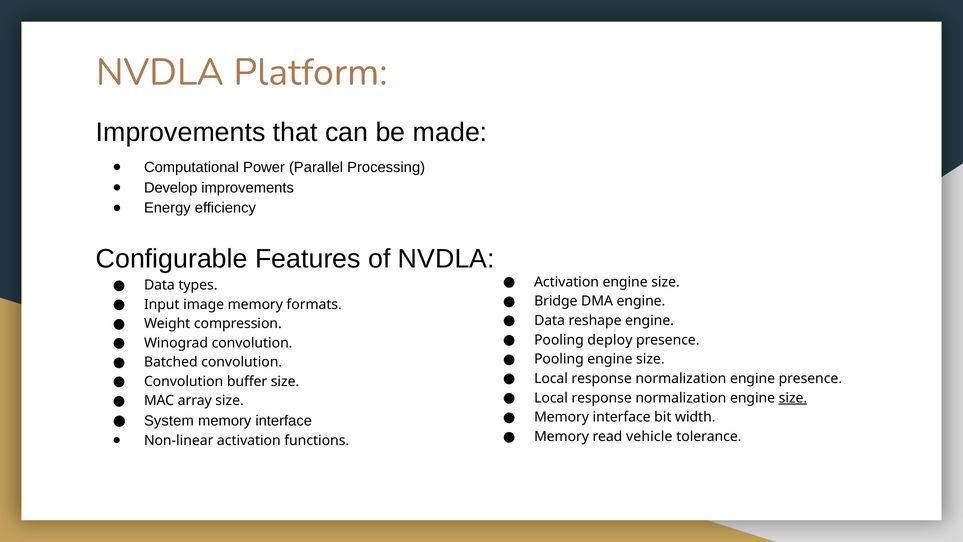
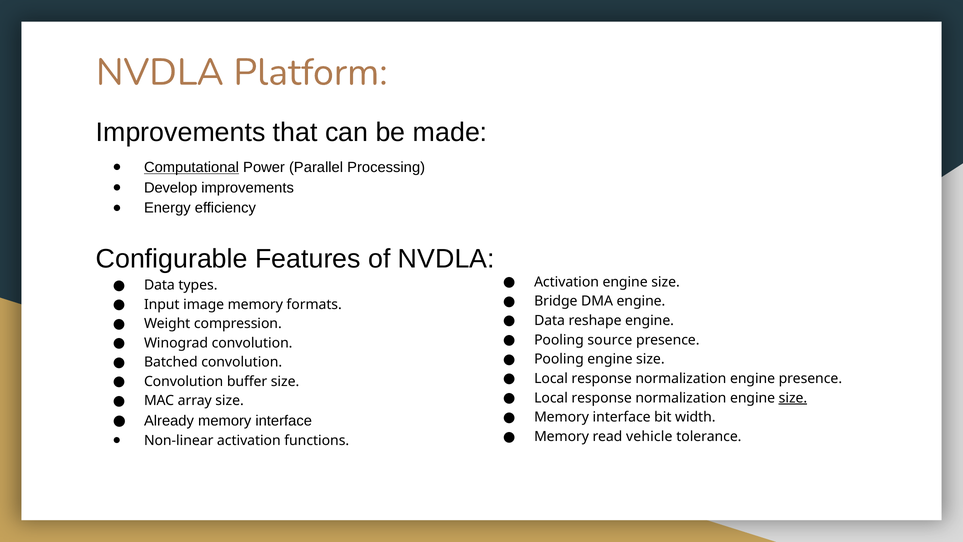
Computational underline: none -> present (191, 167)
deploy: deploy -> source (610, 340)
System: System -> Already (169, 420)
